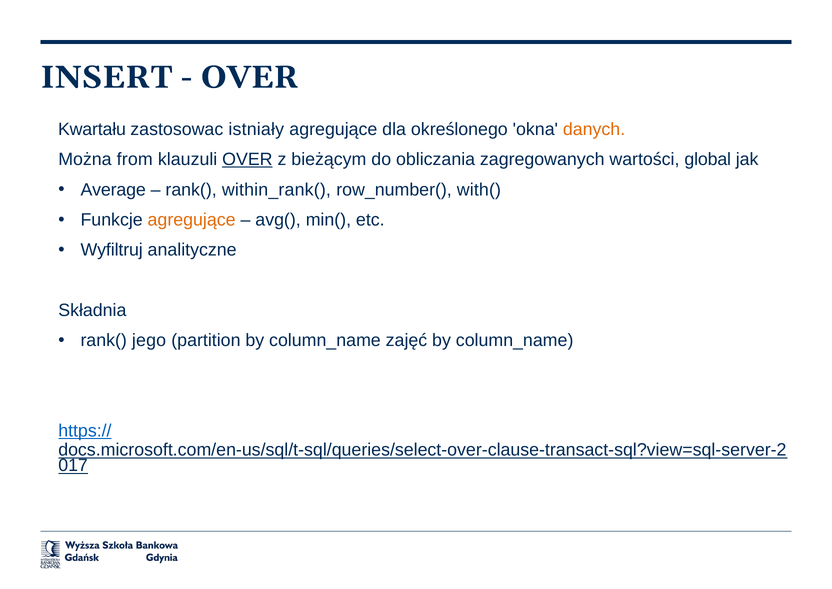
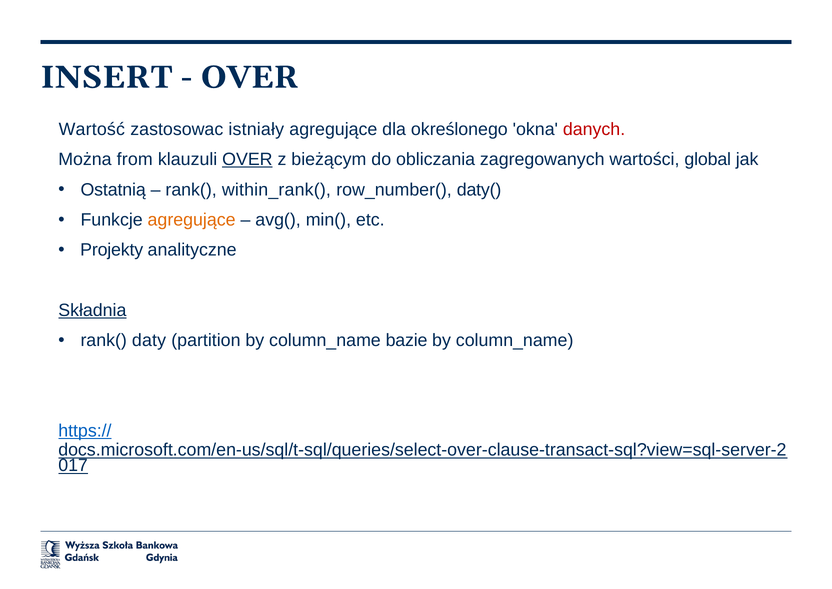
Kwartału: Kwartału -> Wartość (92, 129)
danych colour: orange -> red (594, 129)
Average: Average -> Ostatnią (113, 189)
with(: with( -> daty( (479, 189)
Wyfiltruj: Wyfiltruj -> Projekty (112, 250)
Składnia underline: none -> present (92, 310)
jego: jego -> daty (149, 340)
zajęć: zajęć -> bazie (407, 340)
